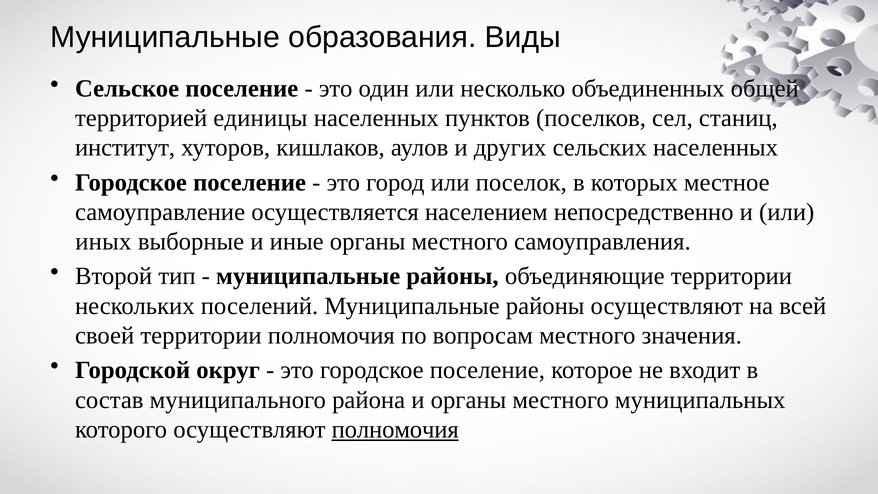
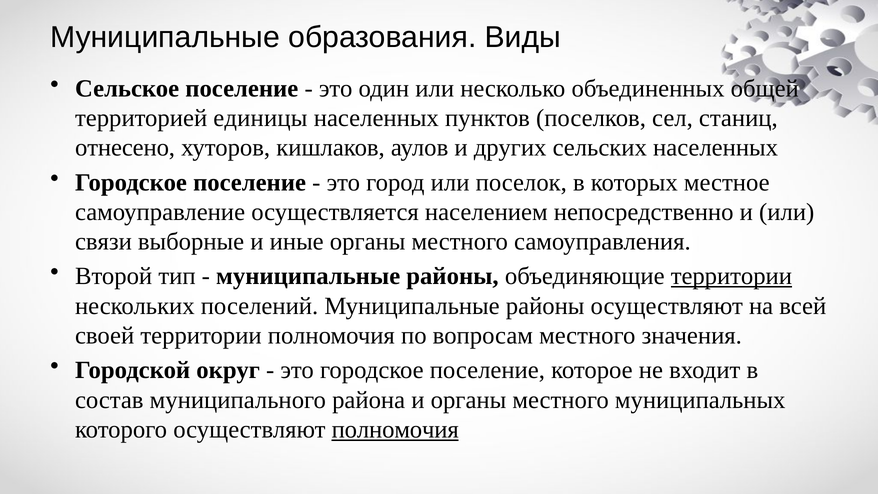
институт: институт -> отнесено (125, 148)
иных: иных -> связи (103, 242)
территории underline: none -> present (731, 276)
